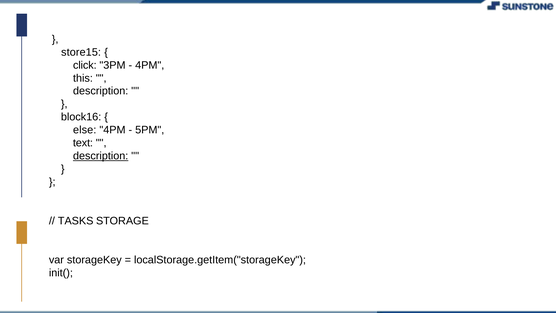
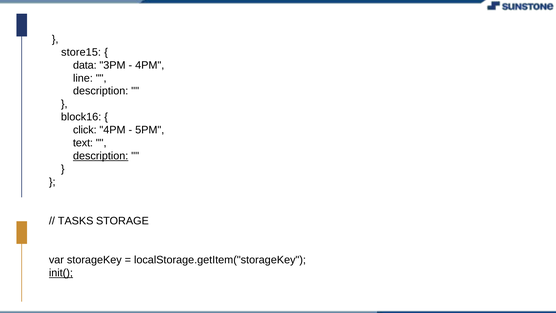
click: click -> data (85, 65)
this: this -> line (83, 78)
else: else -> click (85, 130)
init( underline: none -> present (61, 273)
